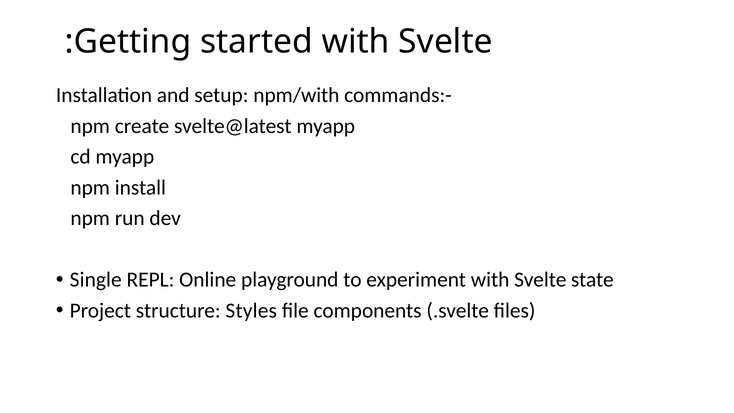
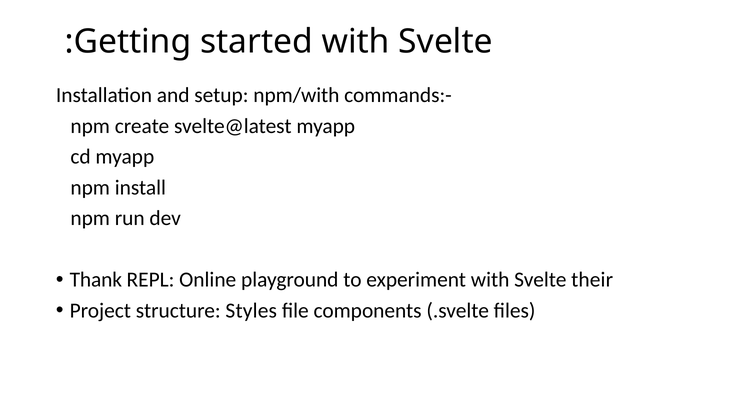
Single: Single -> Thank (96, 280)
state: state -> their (592, 280)
